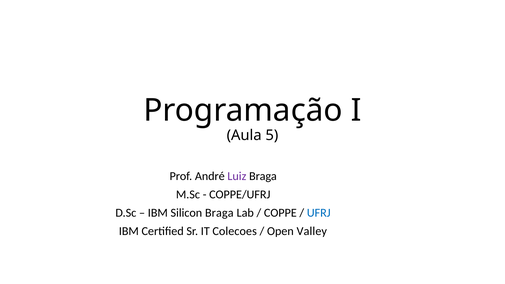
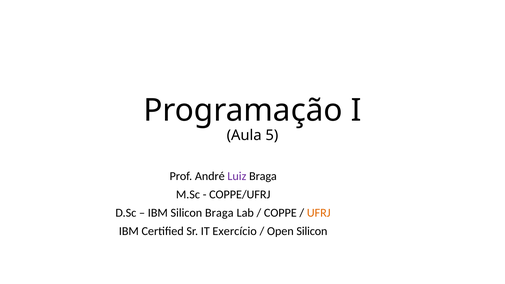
UFRJ colour: blue -> orange (319, 213)
Colecoes: Colecoes -> Exercício (235, 231)
Open Valley: Valley -> Silicon (312, 231)
